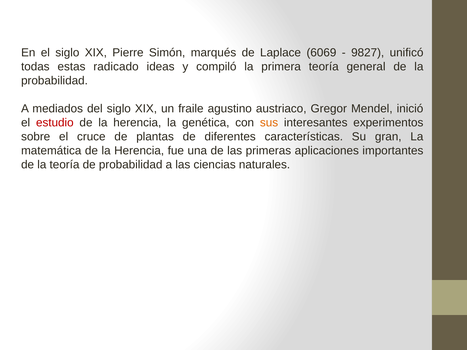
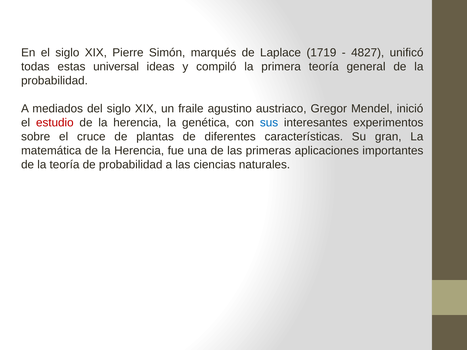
6069: 6069 -> 1719 (321, 53)
9827: 9827 -> 4827 (368, 53)
radicado: radicado -> universal (116, 67)
sus colour: orange -> blue (269, 123)
